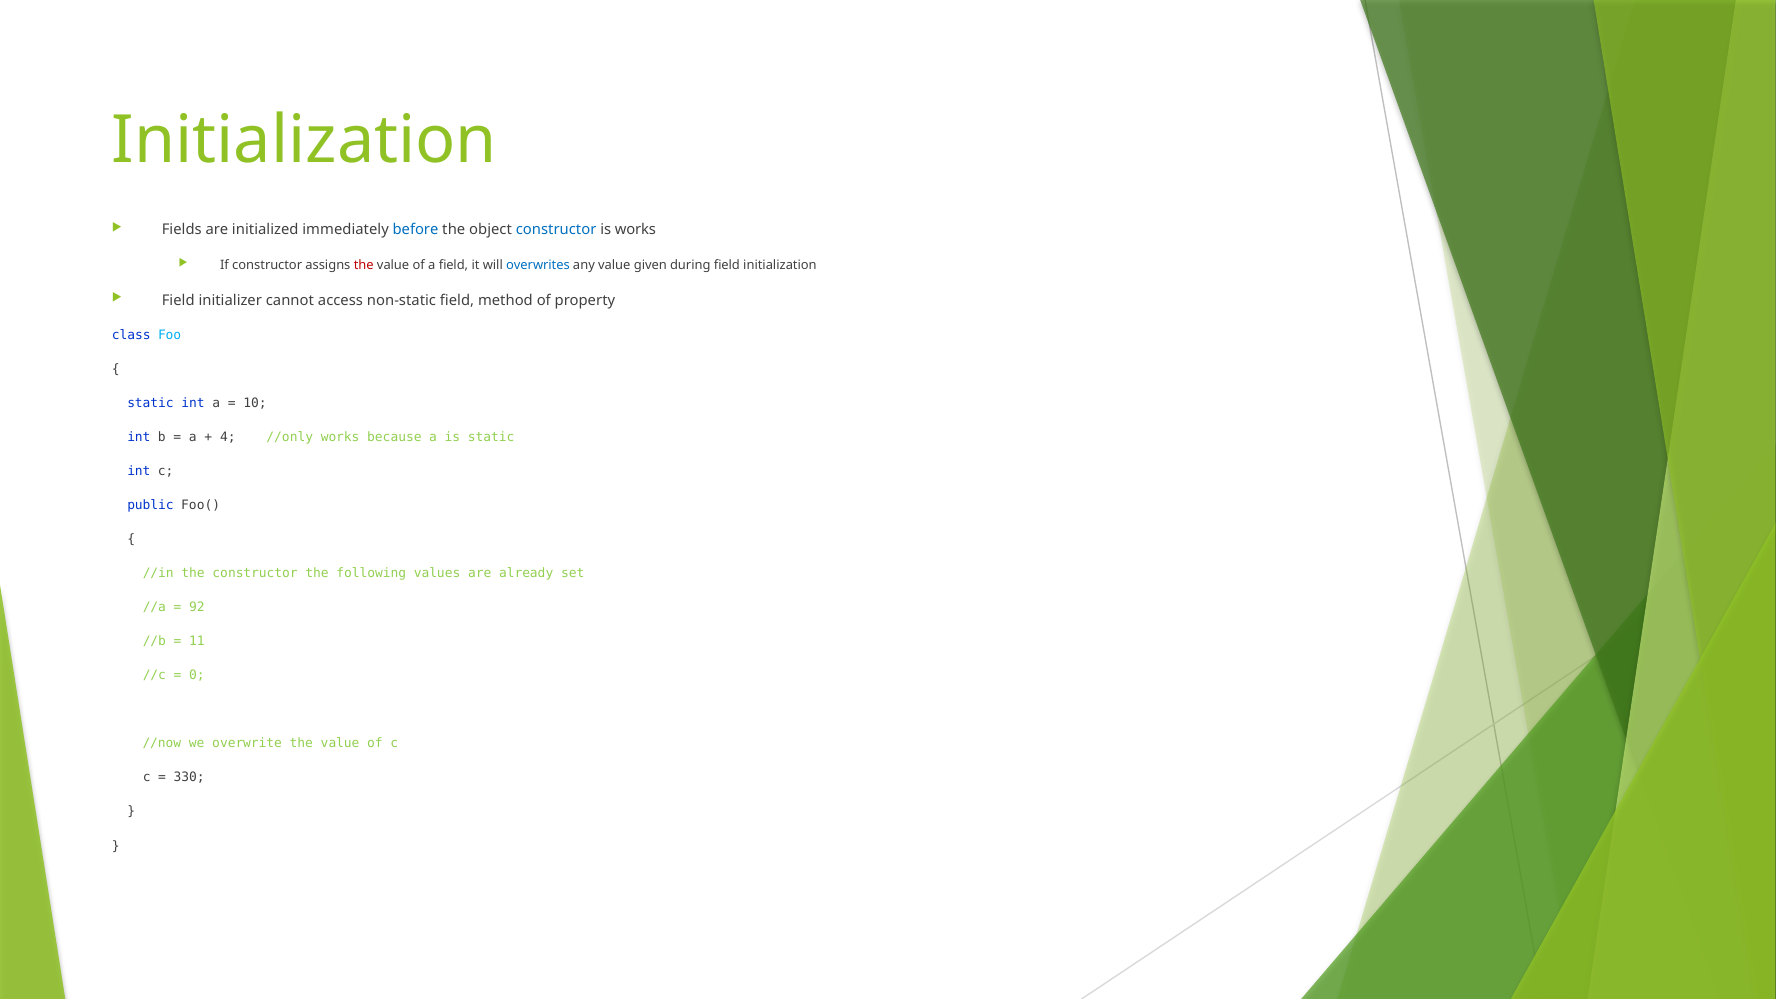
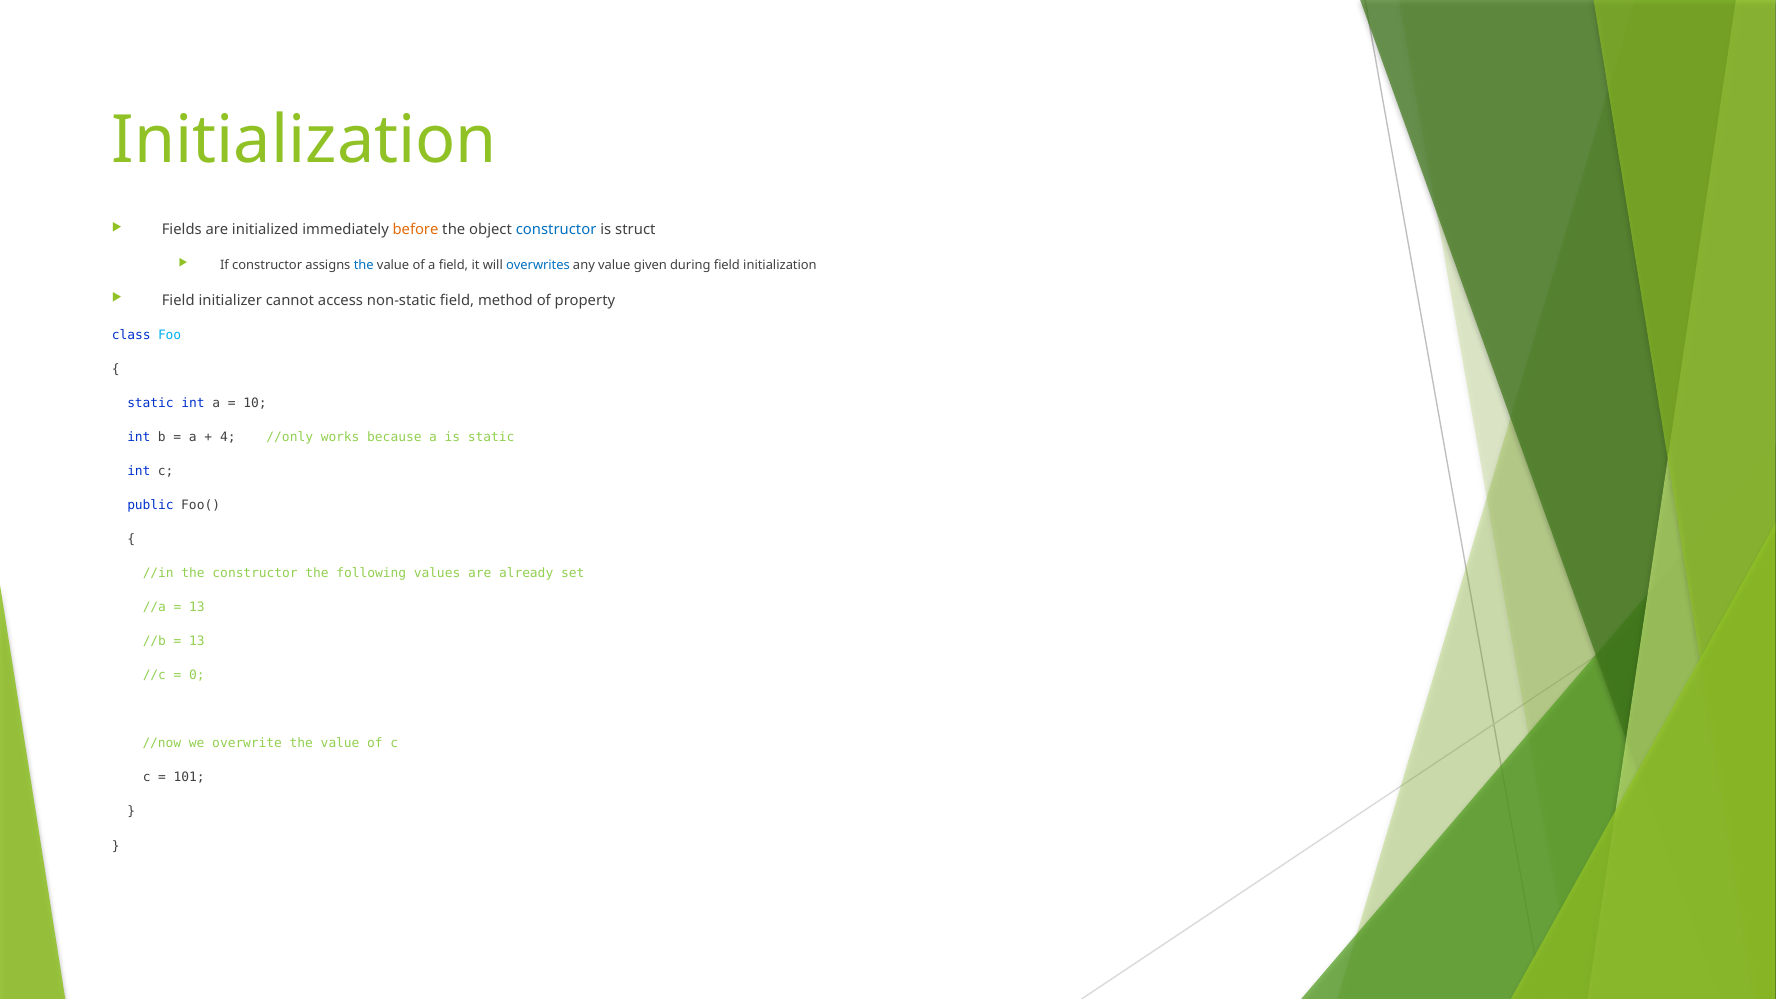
before colour: blue -> orange (416, 230)
is works: works -> struct (635, 230)
the colour: red -> blue (364, 265)
92: 92 -> 13 (197, 607)
11: 11 -> 13 (197, 642)
330: 330 -> 101 (189, 778)
